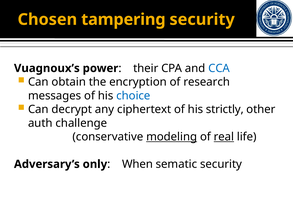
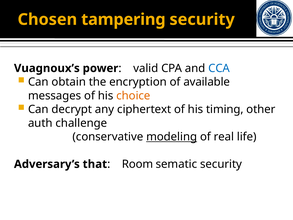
their: their -> valid (146, 68)
research: research -> available (207, 82)
choice colour: blue -> orange (133, 96)
strictly: strictly -> timing (225, 109)
real underline: present -> none (224, 137)
only: only -> that (95, 164)
When: When -> Room (137, 164)
